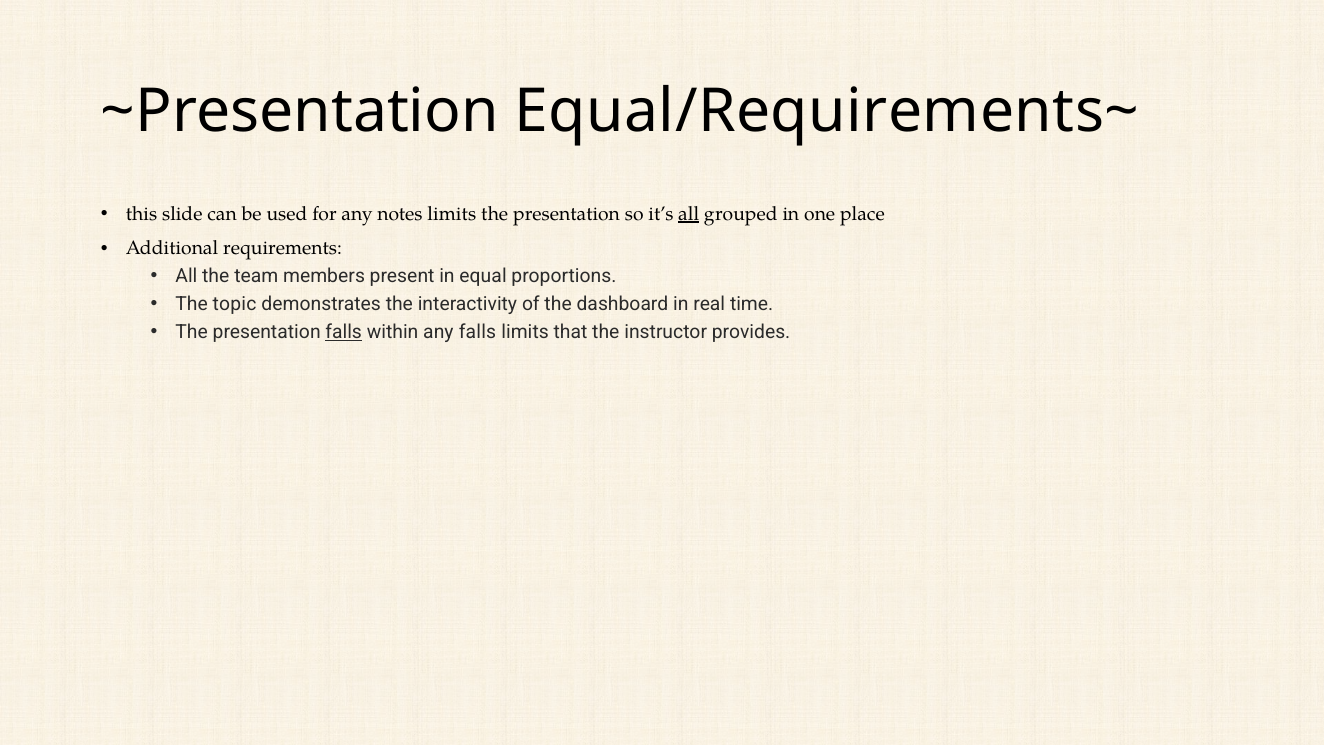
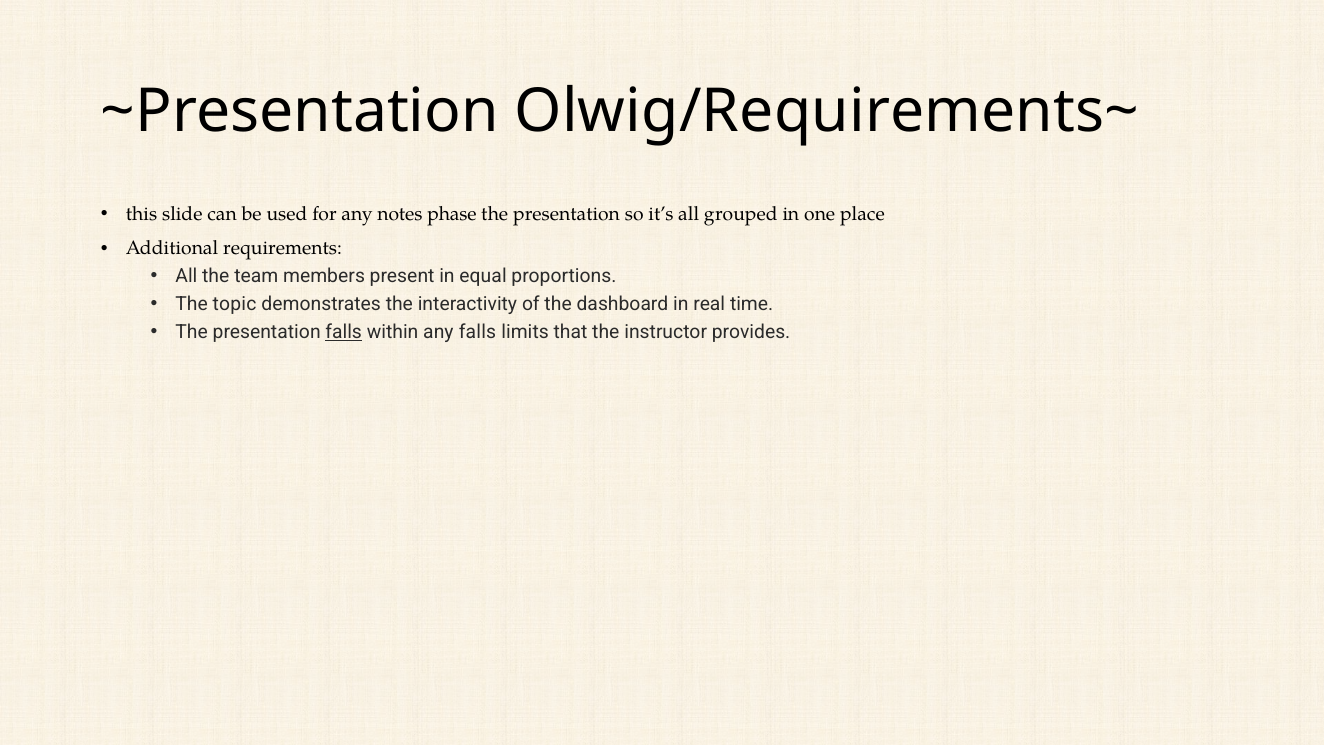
Equal/Requirements~: Equal/Requirements~ -> Olwig/Requirements~ (827, 111)
notes limits: limits -> phase (452, 214)
all underline: present -> none (689, 214)
